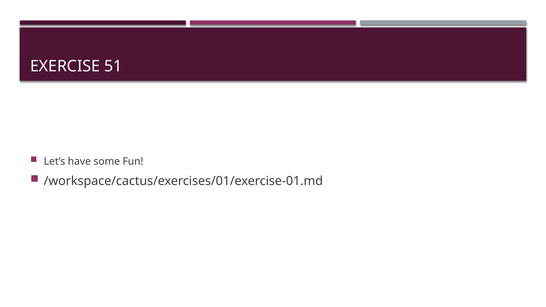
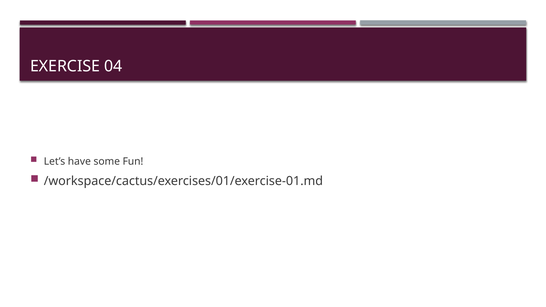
51: 51 -> 04 (113, 66)
